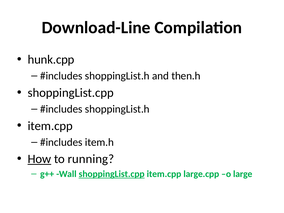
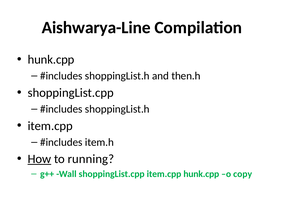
Download-Line: Download-Line -> Aishwarya-Line (96, 27)
shoppingList.cpp underline: present -> none (112, 174)
item.cpp large.cpp: large.cpp -> hunk.cpp (201, 174)
large: large -> copy (243, 174)
